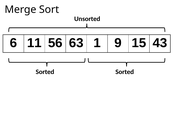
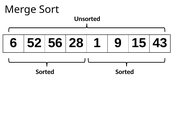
11: 11 -> 52 (34, 43)
63: 63 -> 28 (76, 43)
